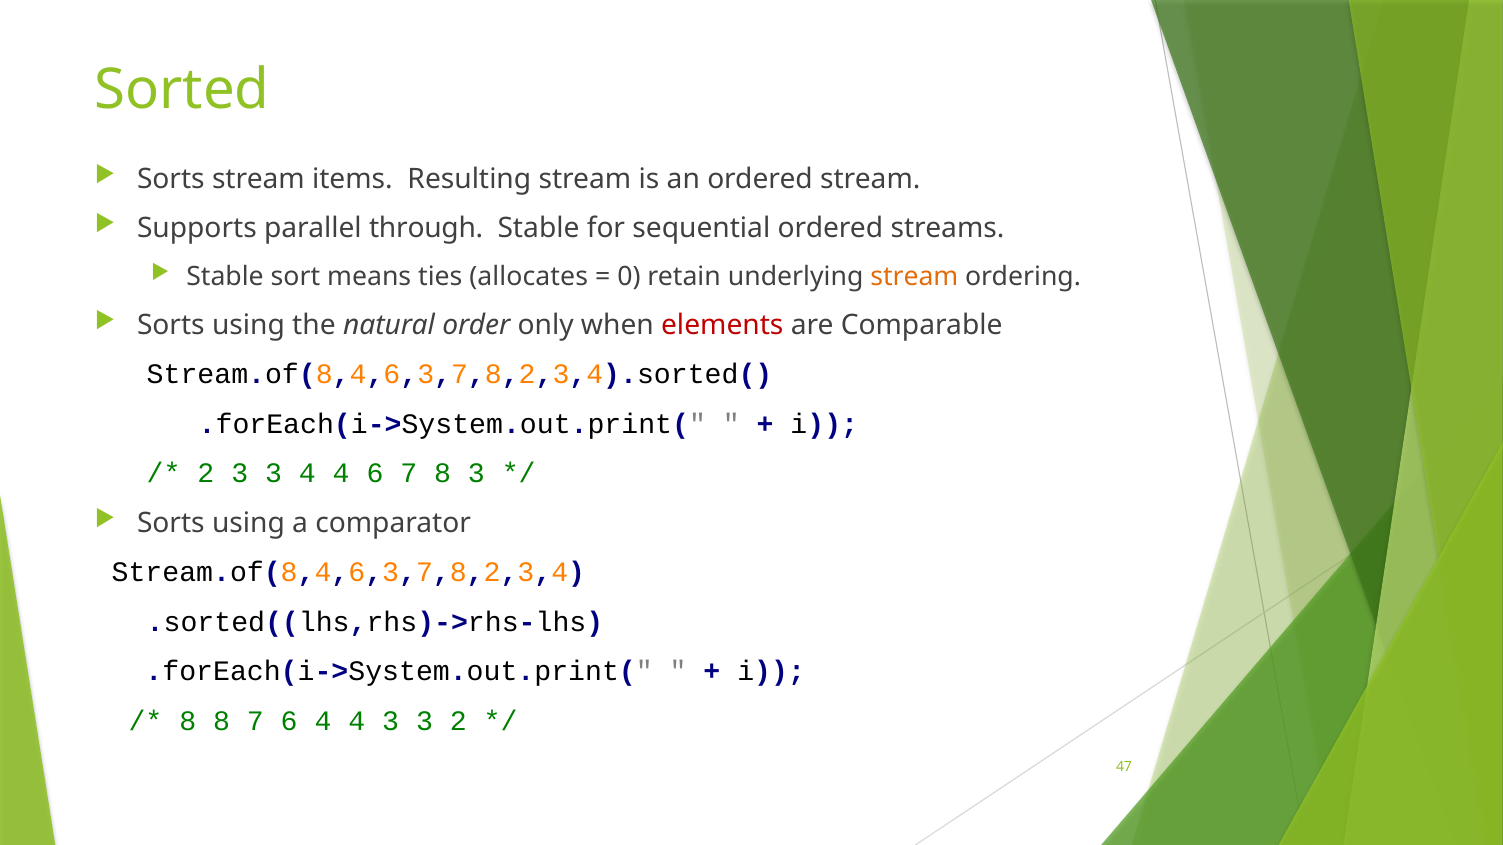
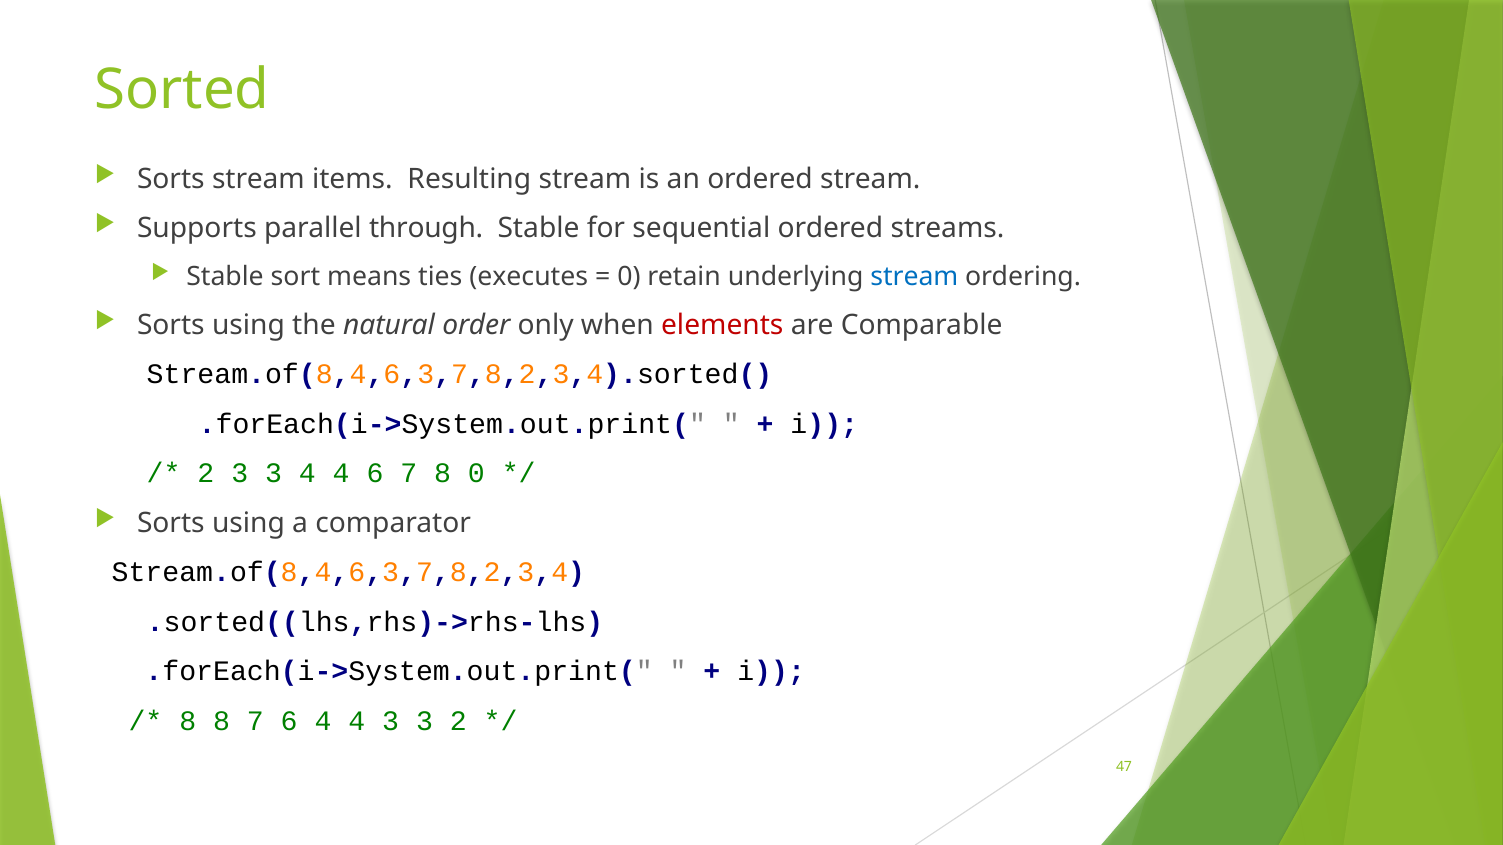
allocates: allocates -> executes (529, 277)
stream colour: orange -> blue (914, 277)
8 3: 3 -> 0 (476, 474)
